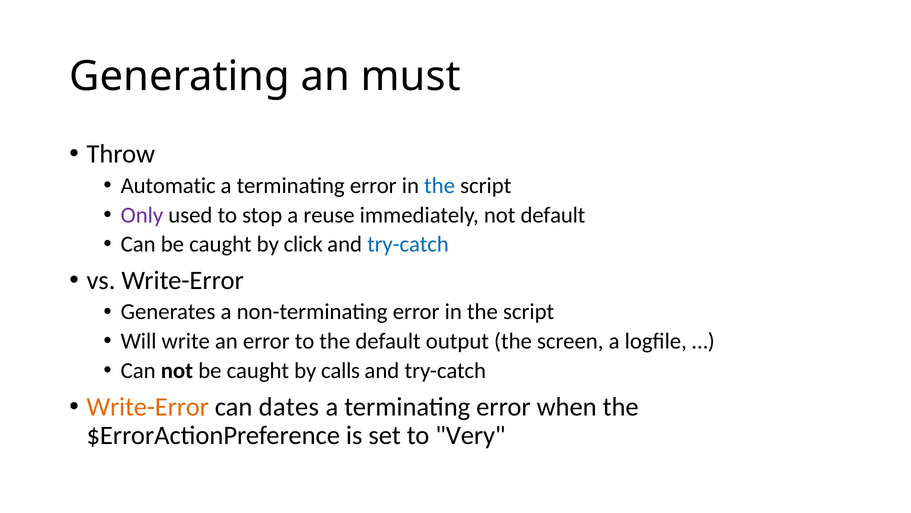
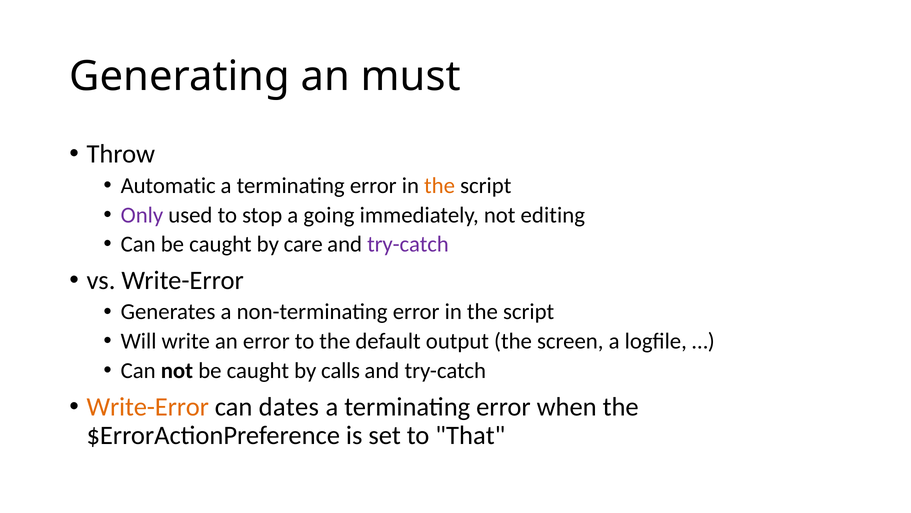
the colour: blue -> orange (440, 185)
reuse: reuse -> going (329, 215)
not default: default -> editing (553, 215)
click: click -> care (303, 244)
try-catch colour: blue -> purple (408, 244)
Very: Very -> That (470, 435)
